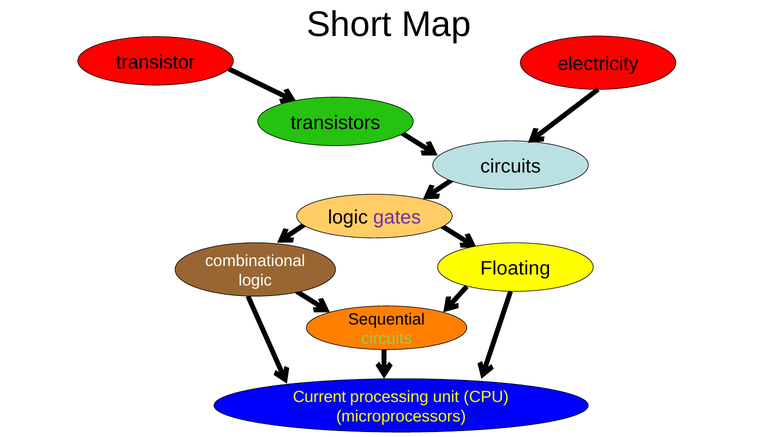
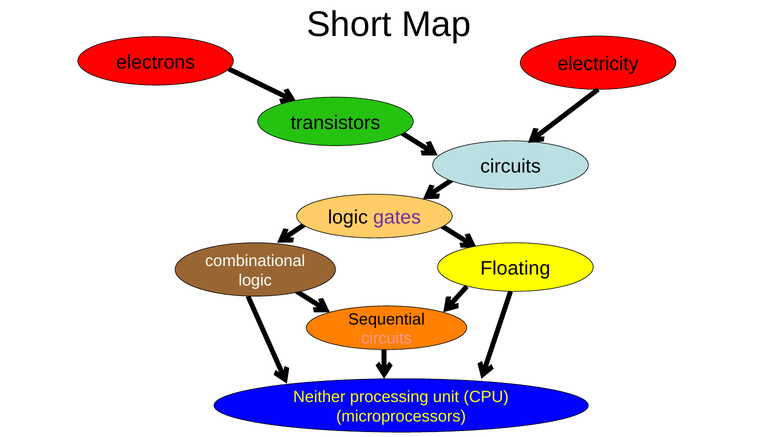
transistor: transistor -> electrons (156, 62)
circuits colour: light green -> pink (387, 339)
Current: Current -> Neither (319, 397)
